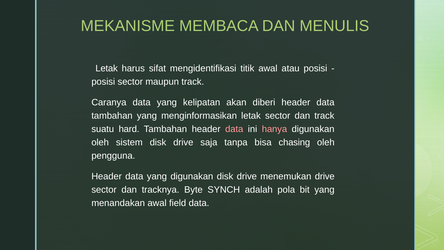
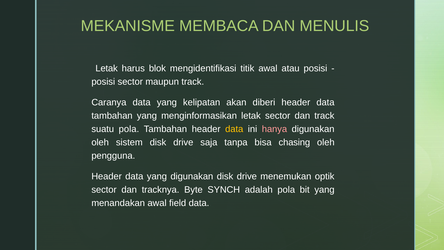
sifat: sifat -> blok (157, 68)
suatu hard: hard -> pola (129, 129)
data colour: pink -> yellow (234, 129)
menemukan drive: drive -> optik (325, 176)
